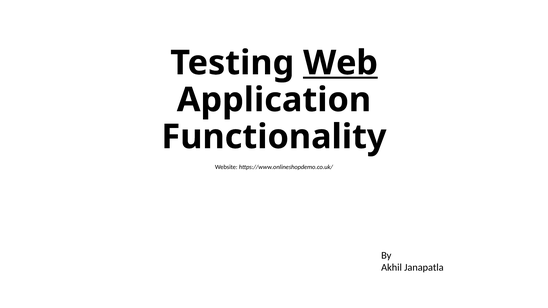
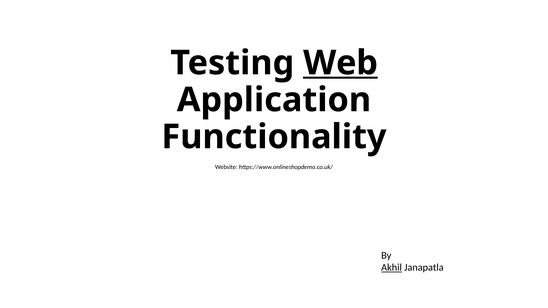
Akhil underline: none -> present (392, 268)
